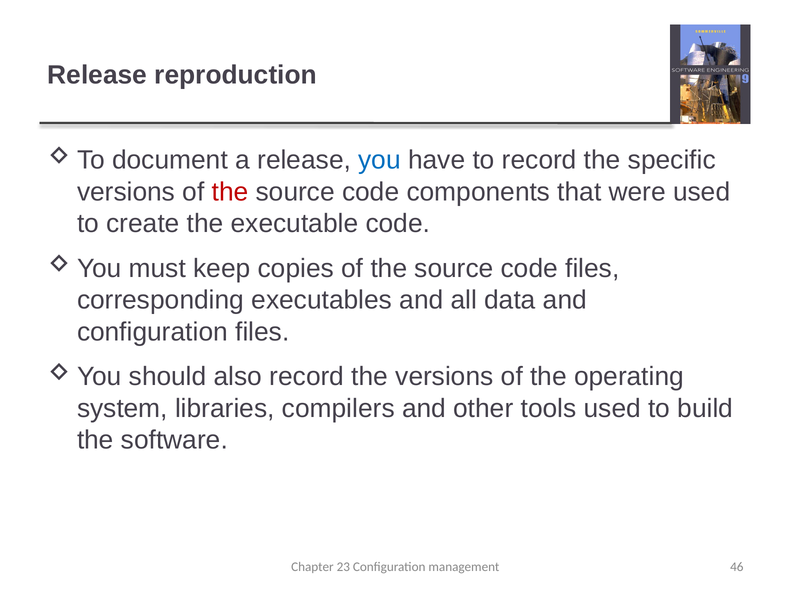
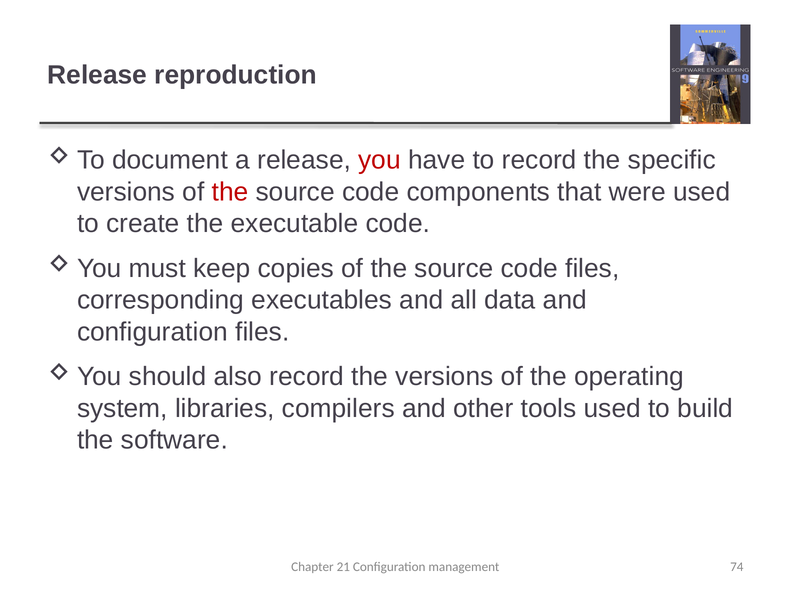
you colour: blue -> red (380, 160)
23: 23 -> 21 (343, 566)
46: 46 -> 74 (737, 566)
